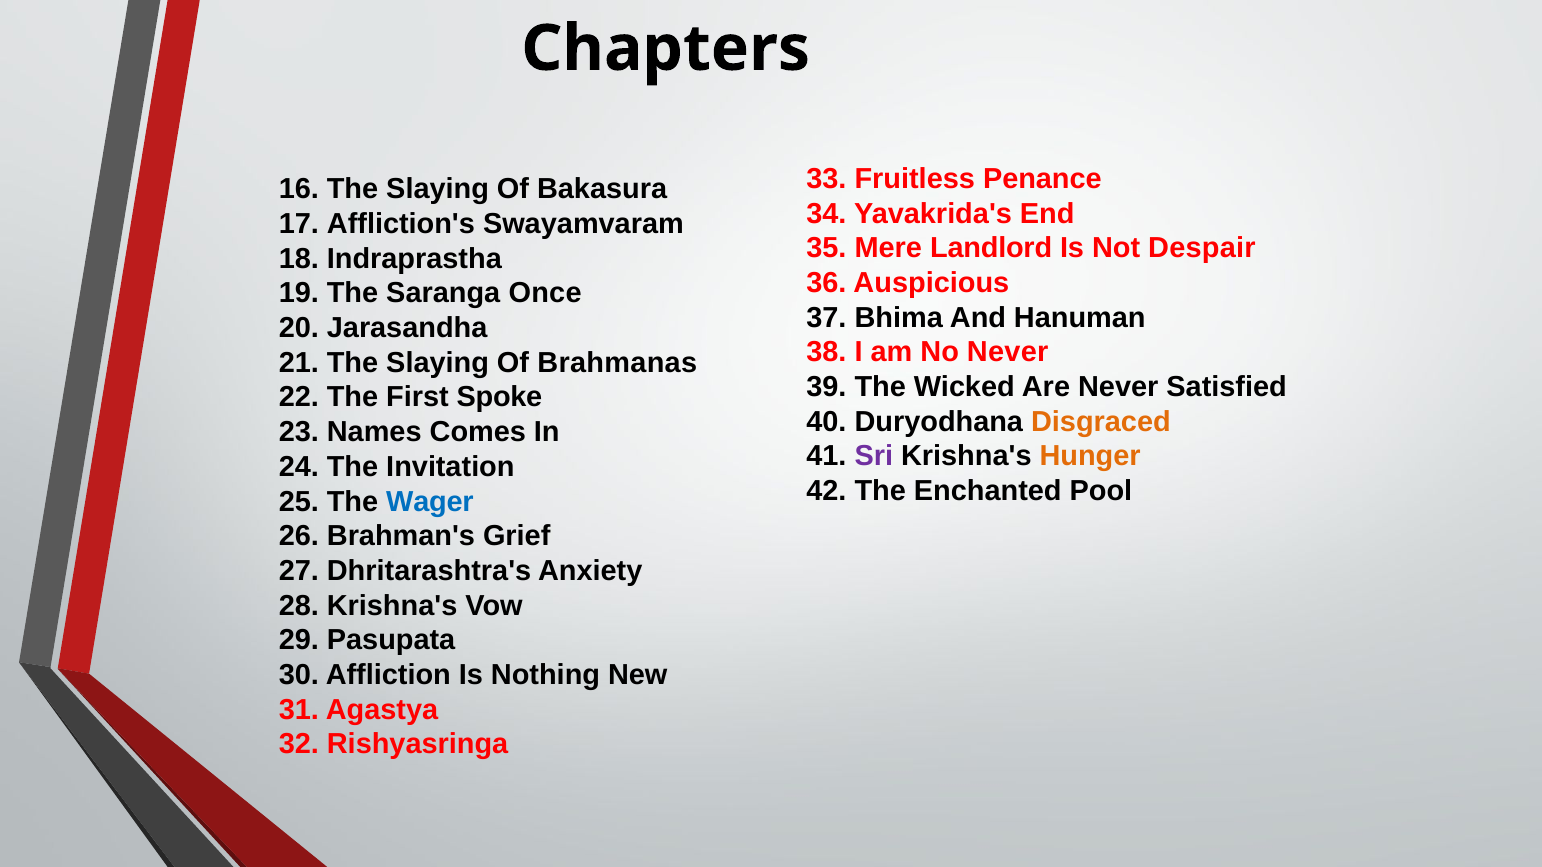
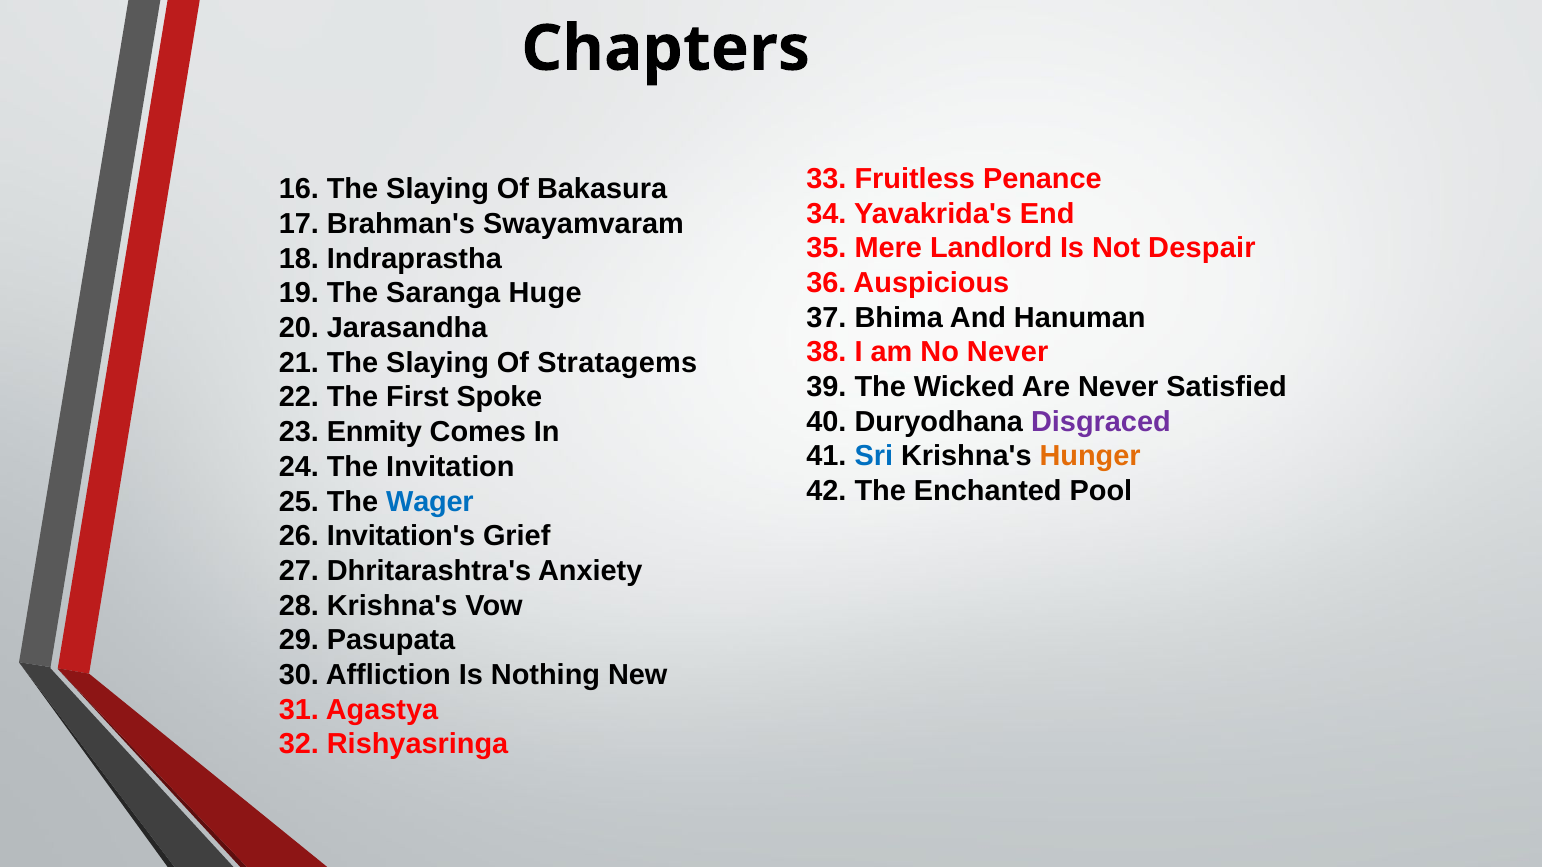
Affliction's: Affliction's -> Brahman's (401, 224)
Once: Once -> Huge (545, 294)
Brahmanas: Brahmanas -> Stratagems (617, 363)
Disgraced colour: orange -> purple (1101, 422)
Names: Names -> Enmity (374, 432)
Sri colour: purple -> blue (874, 456)
Brahman's: Brahman's -> Invitation's (401, 536)
